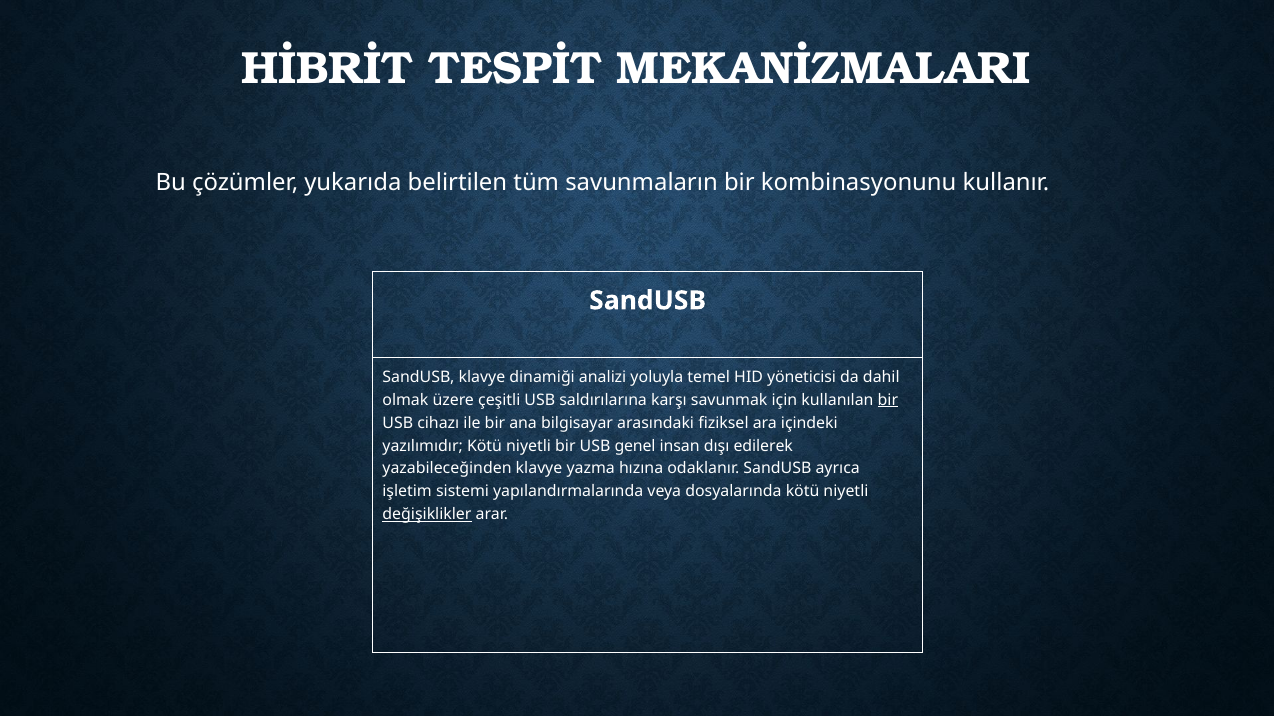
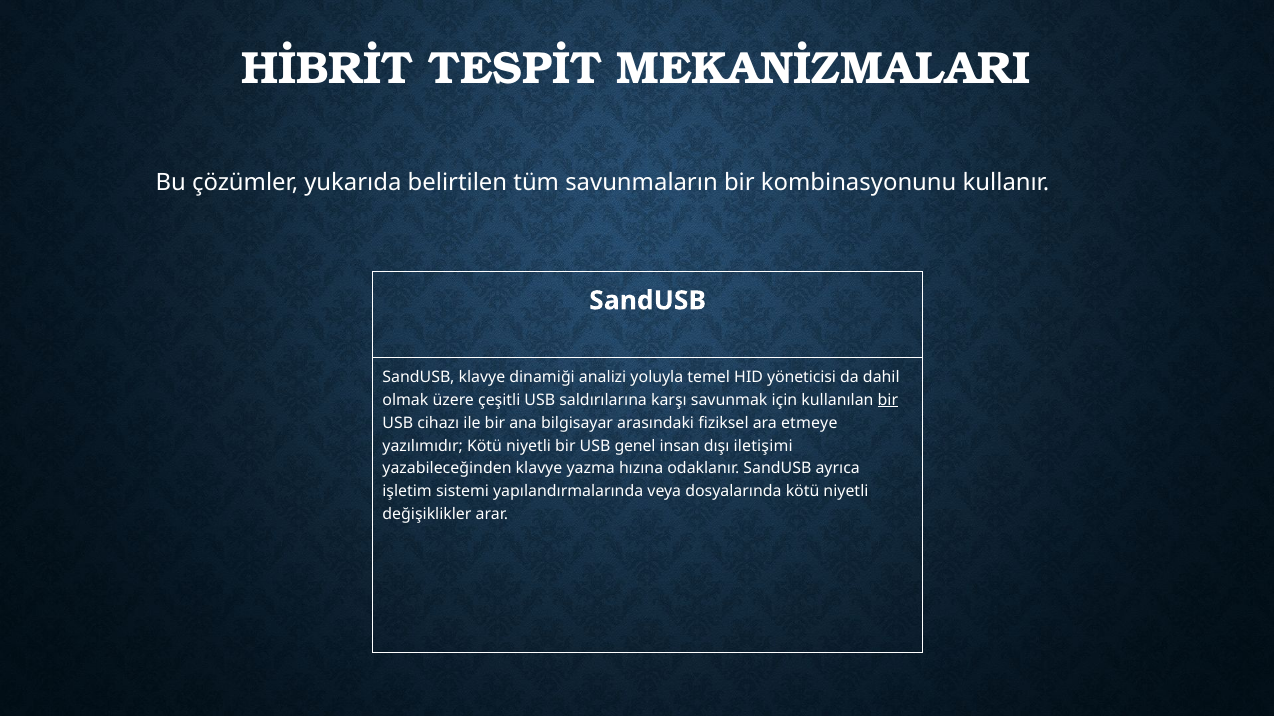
içindeki: içindeki -> etmeye (809, 423)
edilerek: edilerek -> iletişimi (763, 446)
değişiklikler underline: present -> none (427, 515)
